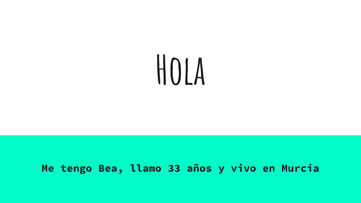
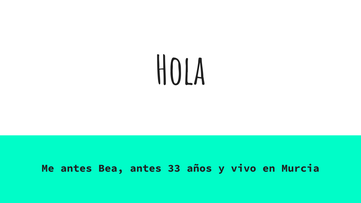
Me tengo: tengo -> antes (76, 168)
Bea llamo: llamo -> antes (146, 168)
